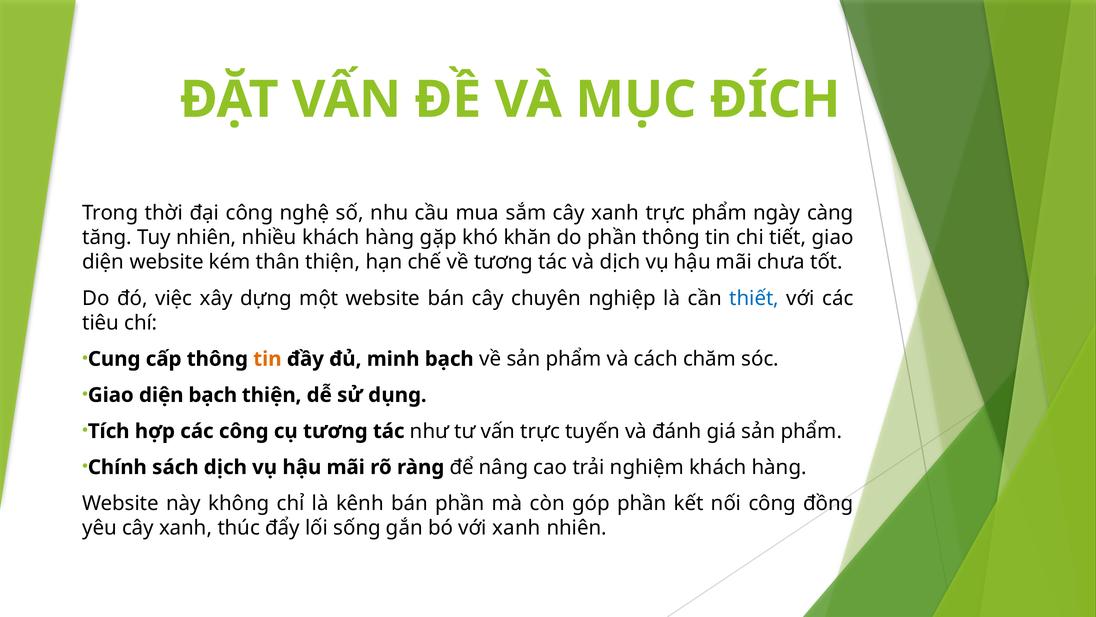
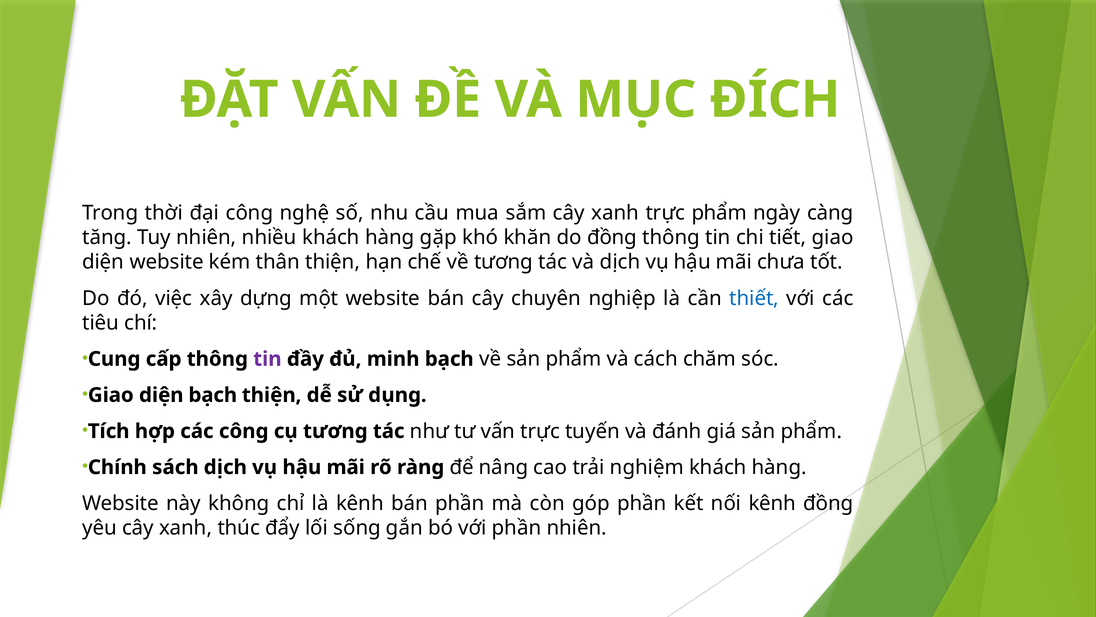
do phần: phần -> đồng (612, 237)
tin colour: orange -> purple (267, 359)
nối công: công -> kênh (772, 503)
với xanh: xanh -> phần (517, 528)
